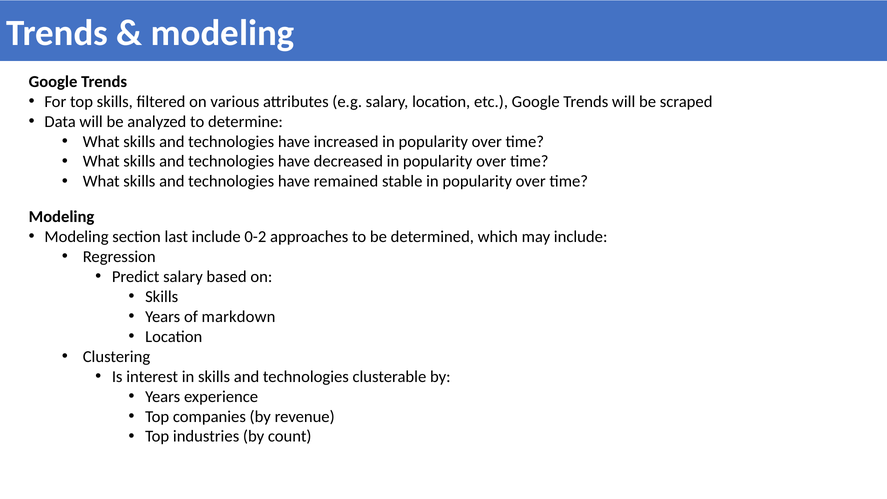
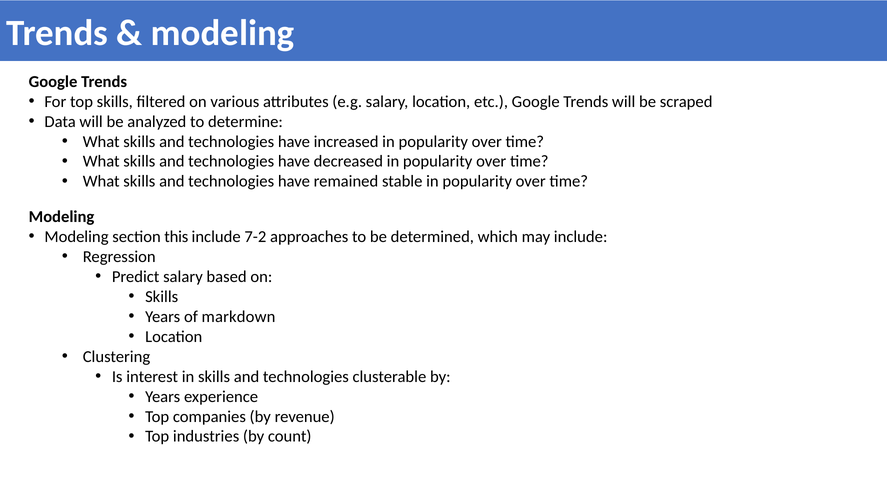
last: last -> this (176, 237)
0-2: 0-2 -> 7-2 (255, 237)
